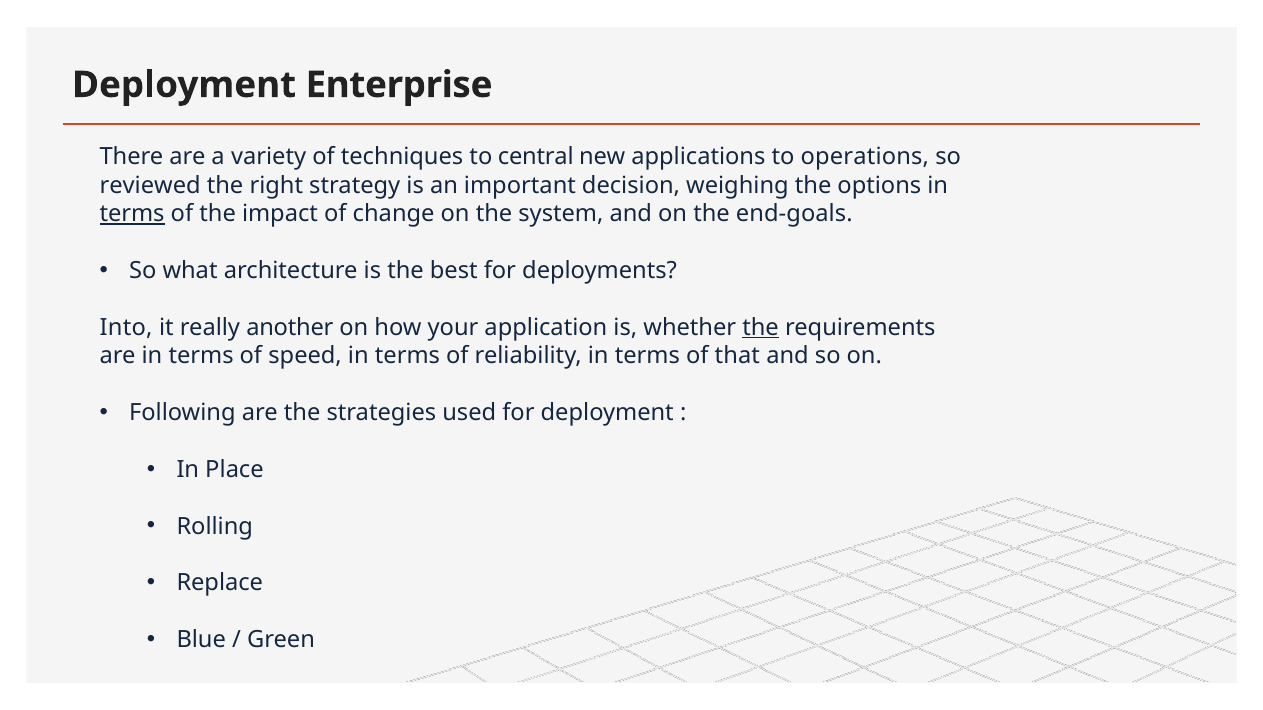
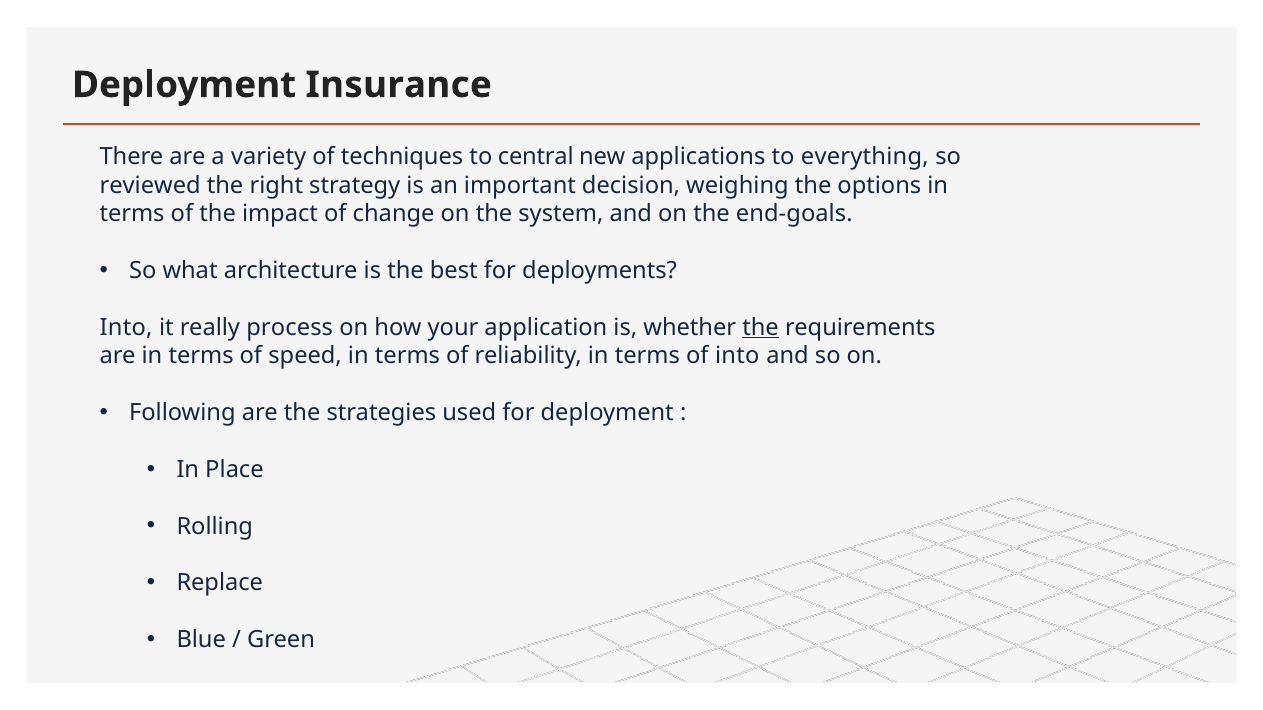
Enterprise: Enterprise -> Insurance (399, 85)
operations: operations -> everything (865, 157)
terms underline: present -> none (132, 214)
another: another -> process (290, 328)
of that: that -> into (737, 356)
